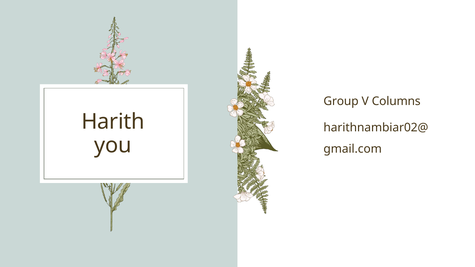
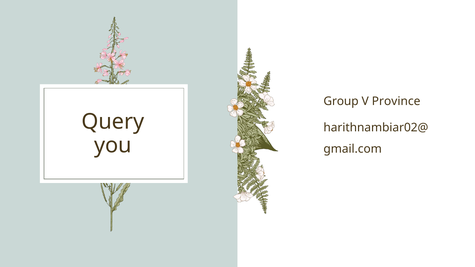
Columns: Columns -> Province (396, 101)
Harith: Harith -> Query (113, 122)
